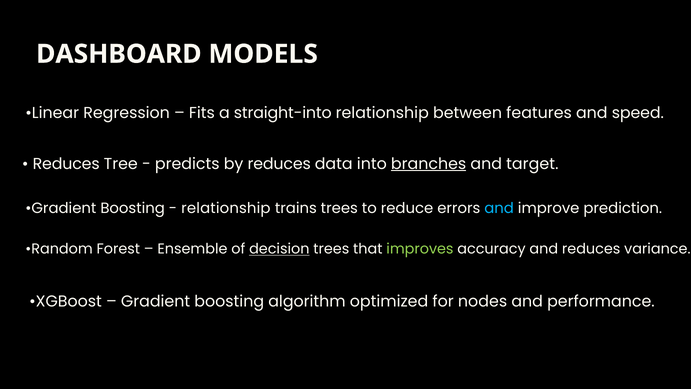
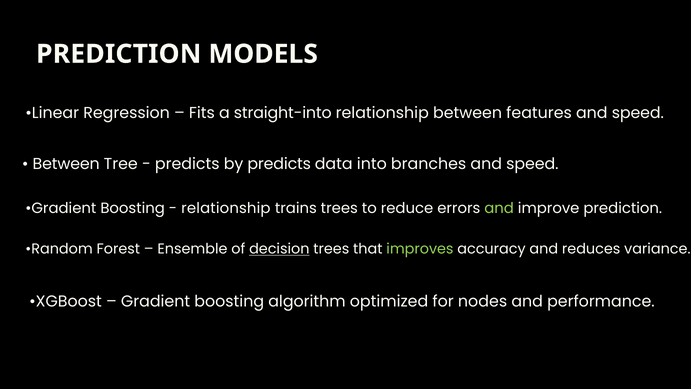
DASHBOARD: DASHBOARD -> PREDICTION (119, 54)
Reduces: Reduces -> Between (66, 164)
by reduces: reduces -> predicts (279, 164)
branches underline: present -> none (429, 164)
target: target -> speed (532, 164)
and colour: light blue -> light green (499, 208)
